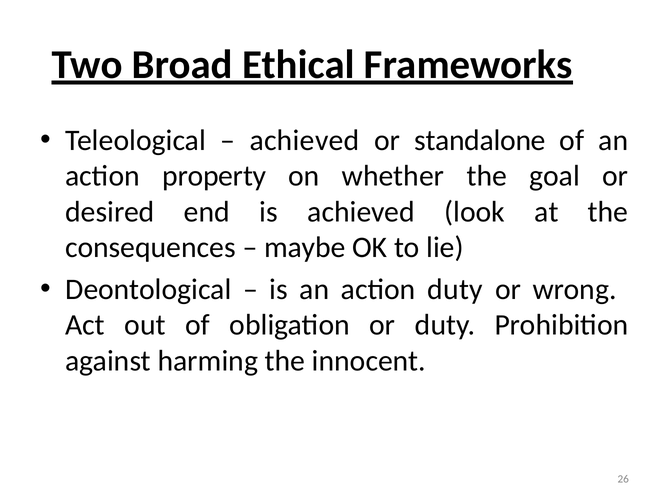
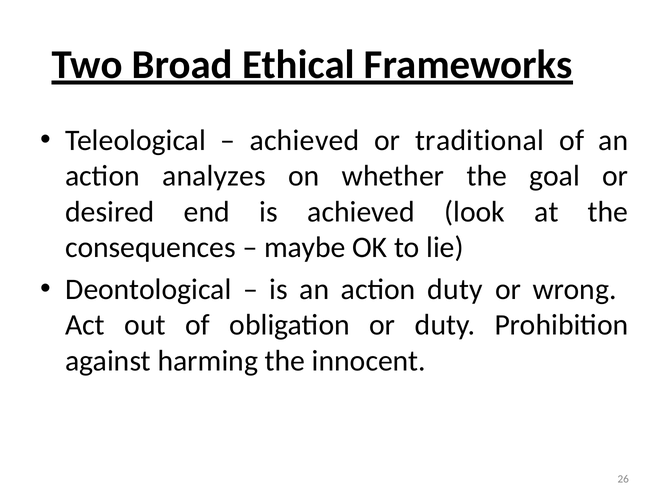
standalone: standalone -> traditional (480, 140)
property: property -> analyzes (214, 176)
